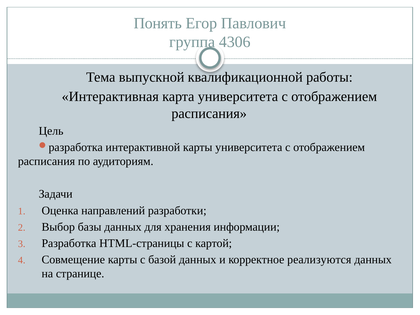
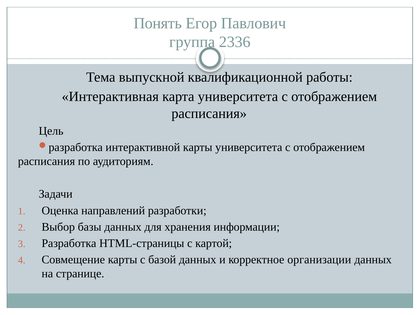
4306: 4306 -> 2336 (235, 42)
реализуются: реализуются -> организации (319, 260)
